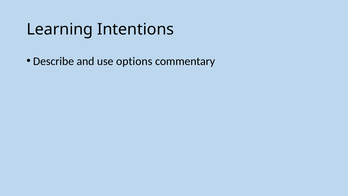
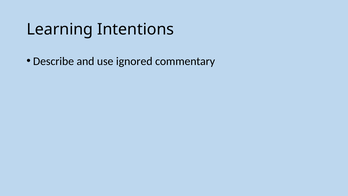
options: options -> ignored (134, 61)
